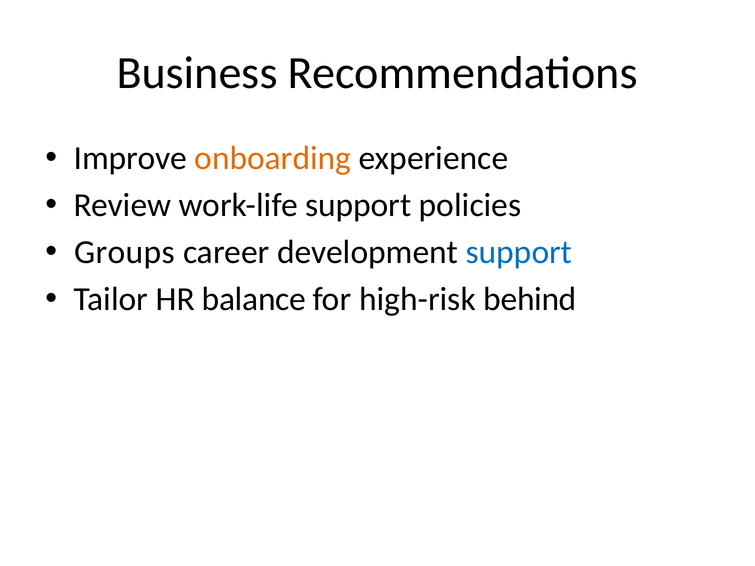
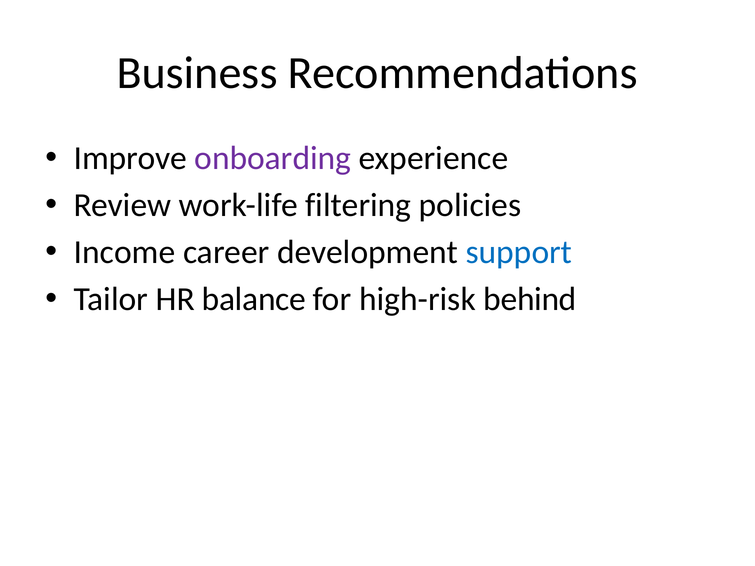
onboarding colour: orange -> purple (273, 158)
work-life support: support -> filtering (358, 205)
Groups: Groups -> Income (124, 252)
